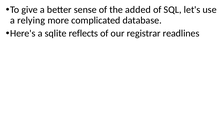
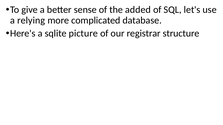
reflects: reflects -> picture (83, 33)
readlines: readlines -> structure (181, 33)
